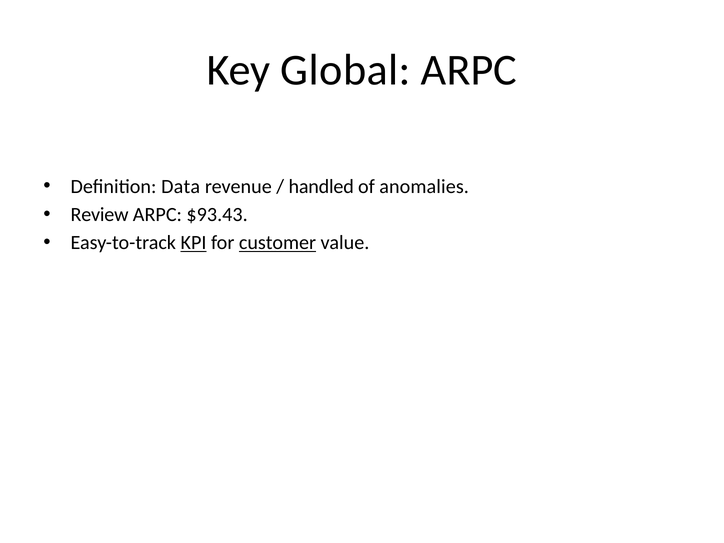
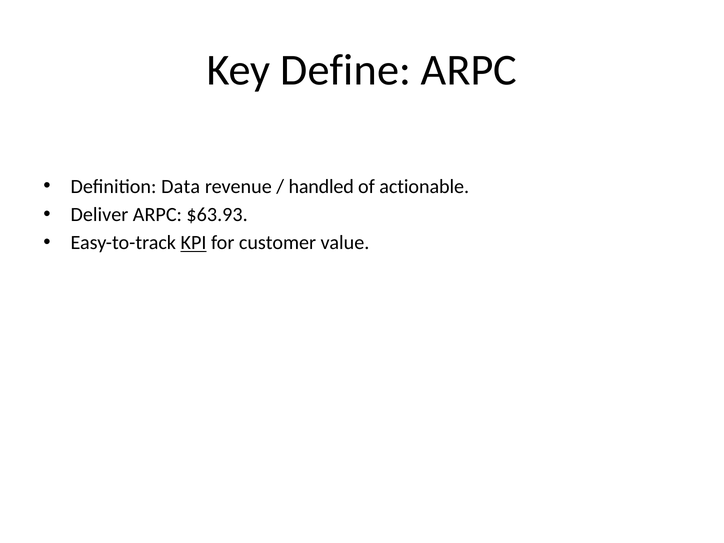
Global: Global -> Define (346, 70)
anomalies: anomalies -> actionable (424, 186)
Review: Review -> Deliver (99, 215)
$93.43: $93.43 -> $63.93 (217, 215)
customer underline: present -> none (277, 243)
